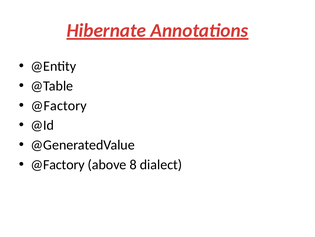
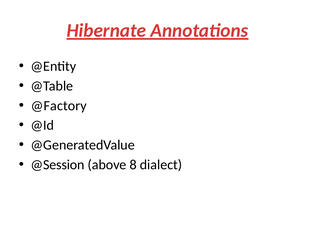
@Factory: @Factory -> @Session (58, 164)
